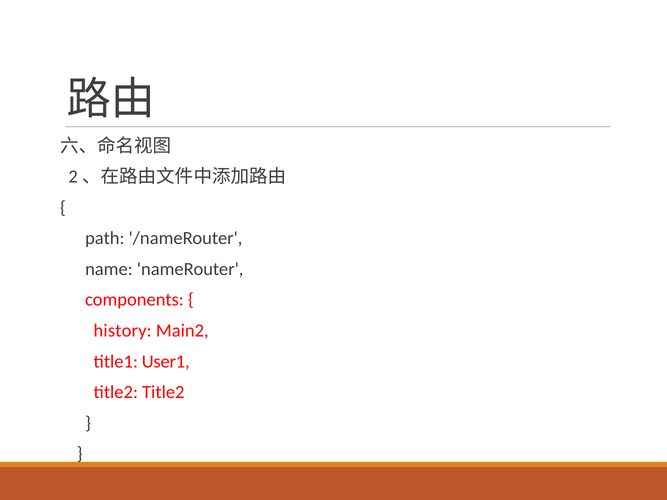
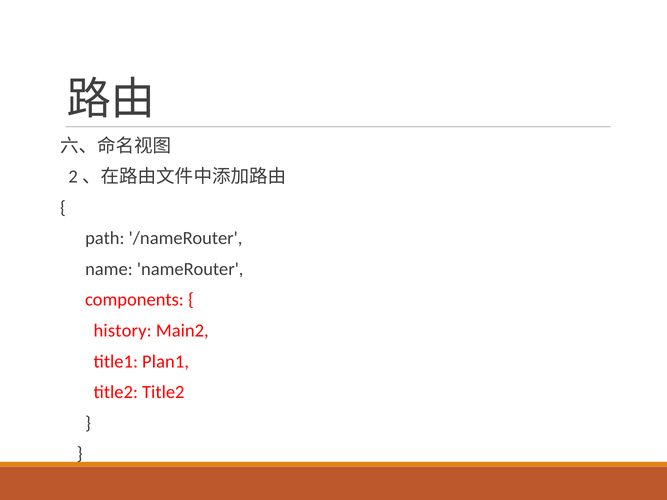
User1: User1 -> Plan1 (166, 362)
